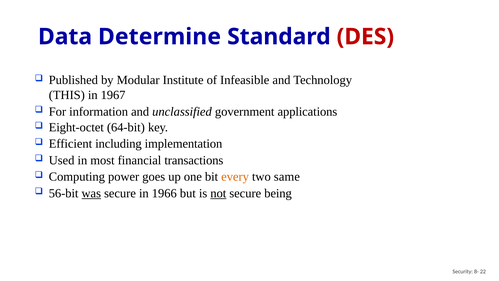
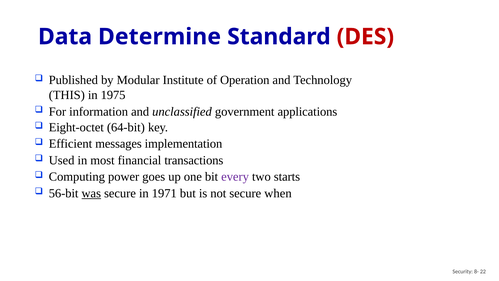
Infeasible: Infeasible -> Operation (245, 80)
1967: 1967 -> 1975 (113, 95)
including: including -> messages (119, 144)
every colour: orange -> purple (235, 177)
same: same -> starts (287, 177)
1966: 1966 -> 1971 (164, 193)
not underline: present -> none (218, 193)
being: being -> when (278, 193)
